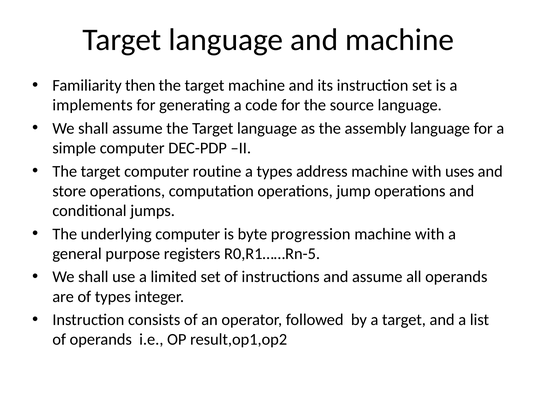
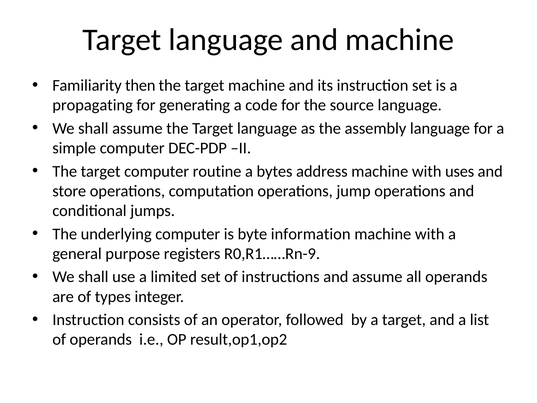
implements: implements -> propagating (93, 105)
a types: types -> bytes (275, 171)
progression: progression -> information (311, 234)
R0,R1……Rn-5: R0,R1……Rn-5 -> R0,R1……Rn-9 (272, 253)
